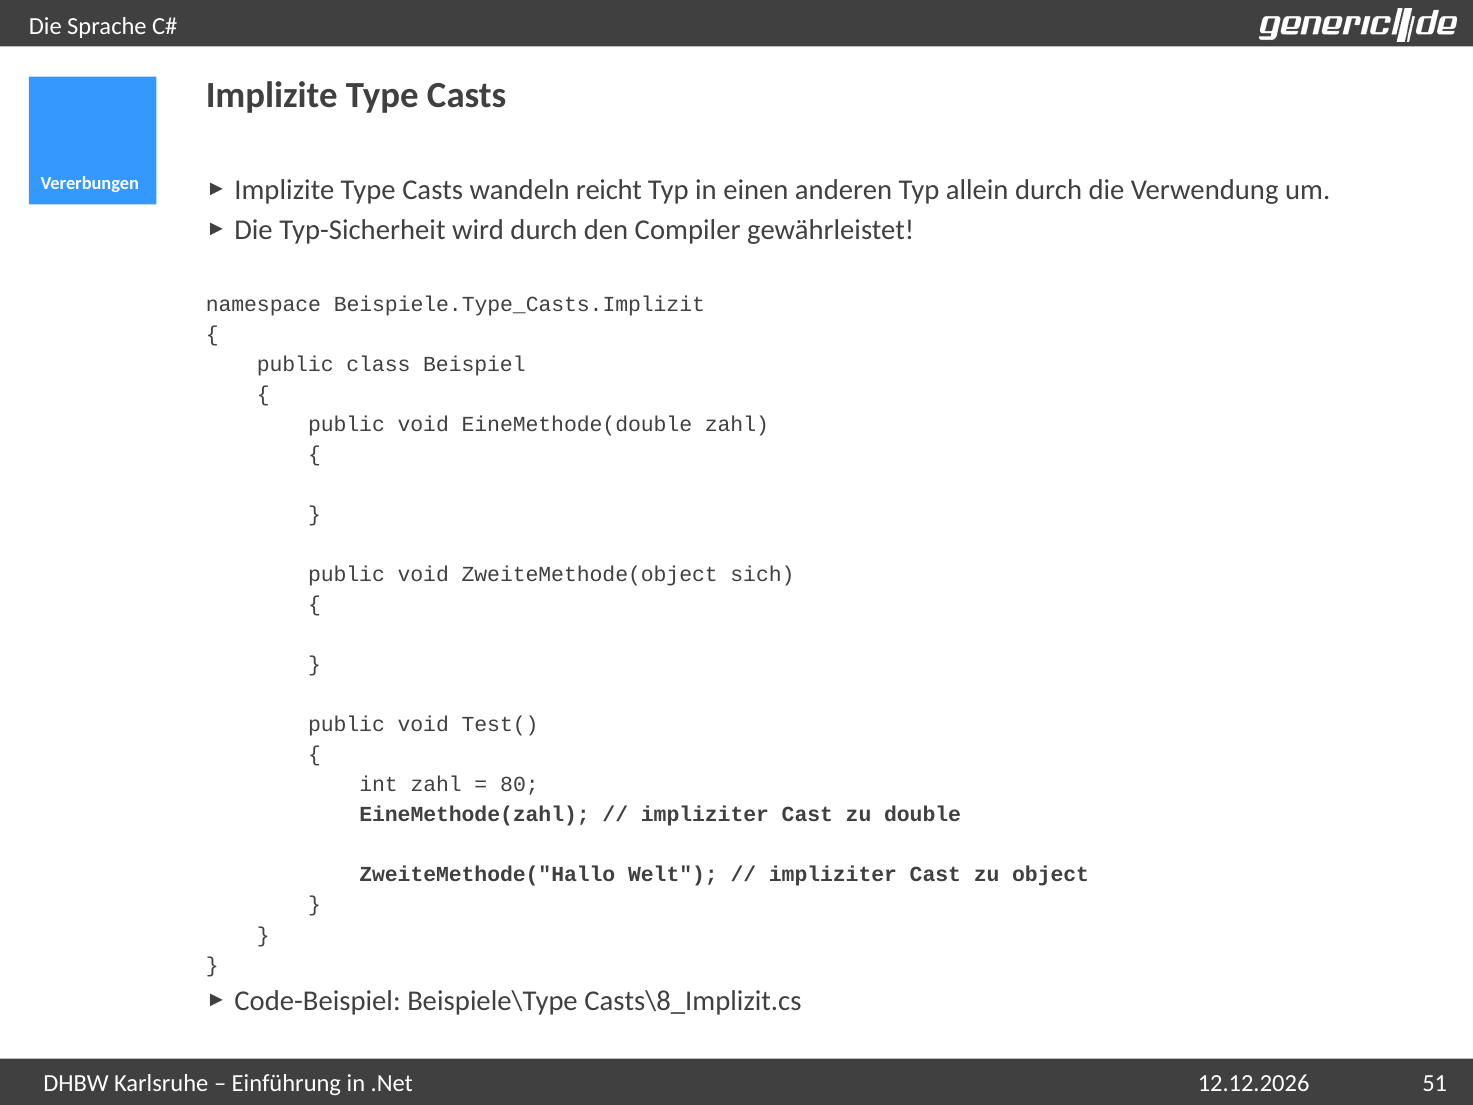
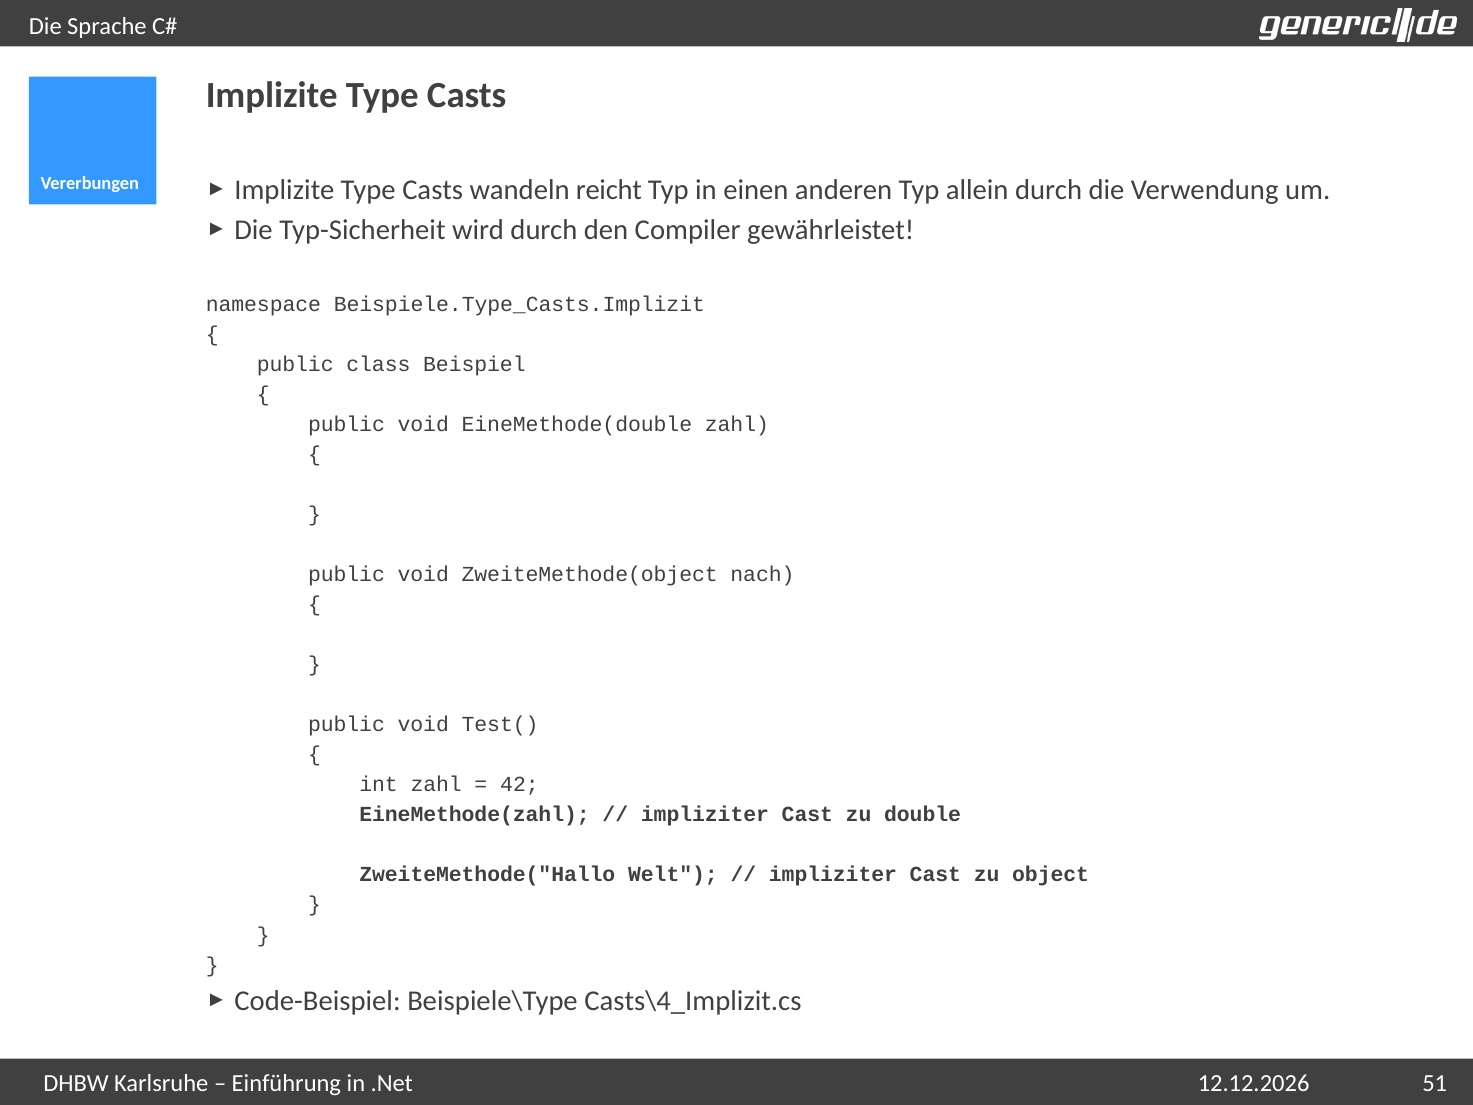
sich: sich -> nach (762, 574)
80: 80 -> 42 (519, 785)
Casts\8_Implizit.cs: Casts\8_Implizit.cs -> Casts\4_Implizit.cs (693, 1001)
